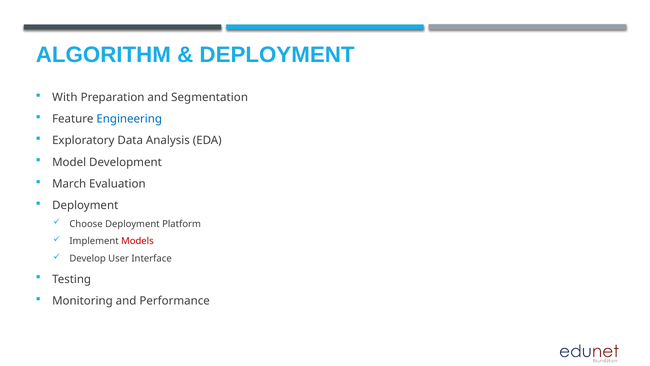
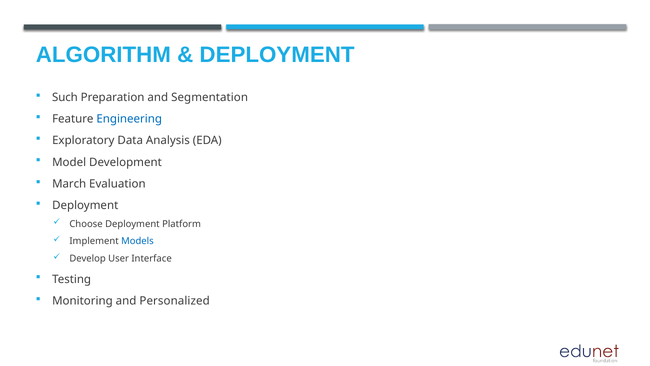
With: With -> Such (65, 97)
Models colour: red -> blue (137, 241)
Performance: Performance -> Personalized (175, 301)
